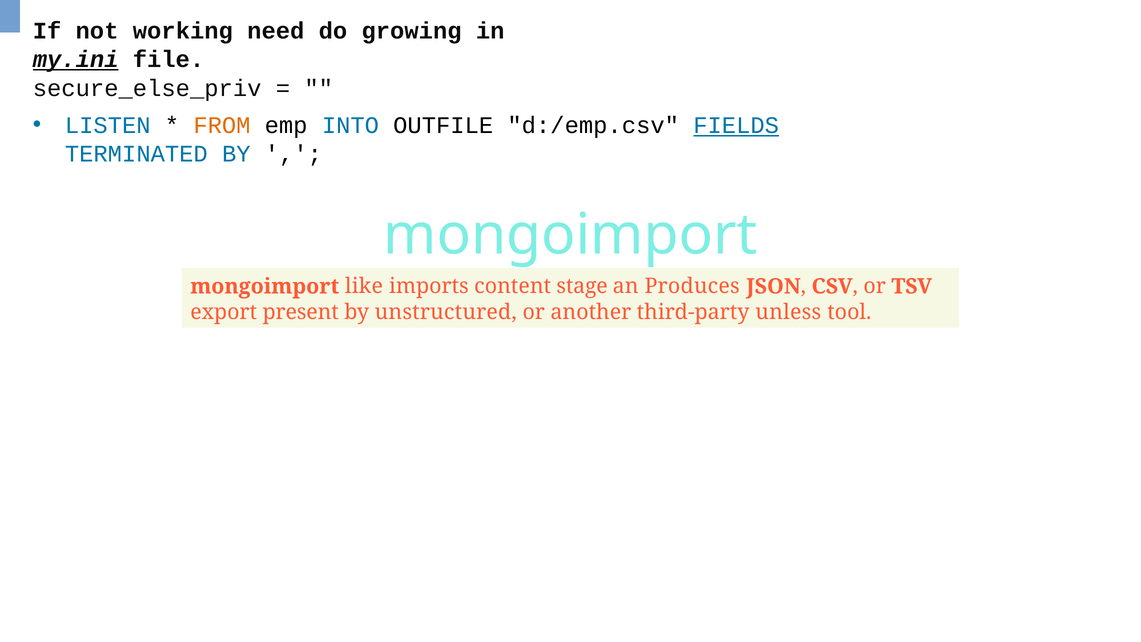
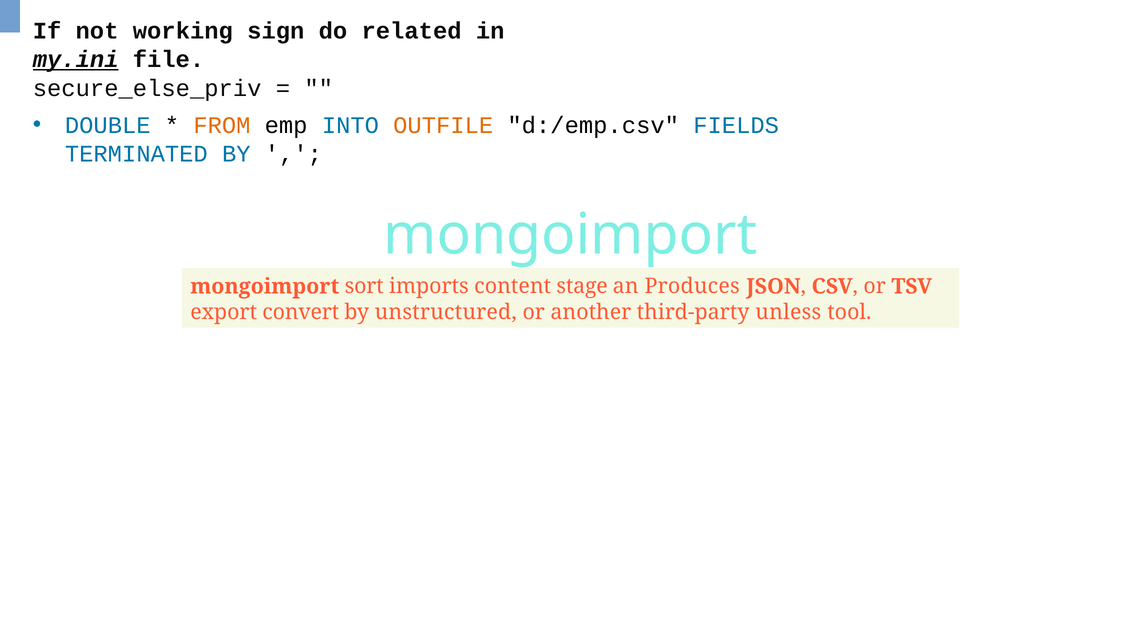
need: need -> sign (276, 31)
growing: growing -> related (412, 31)
LISTEN: LISTEN -> DOUBLE (108, 125)
OUTFILE colour: black -> orange (443, 125)
FIELDS underline: present -> none (736, 125)
like: like -> sort (364, 286)
present: present -> convert (301, 312)
